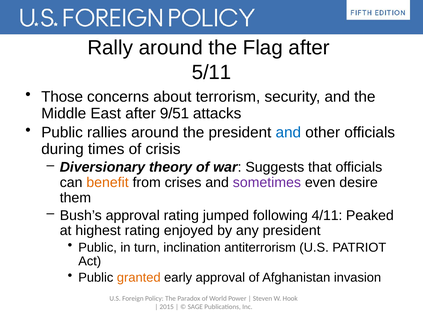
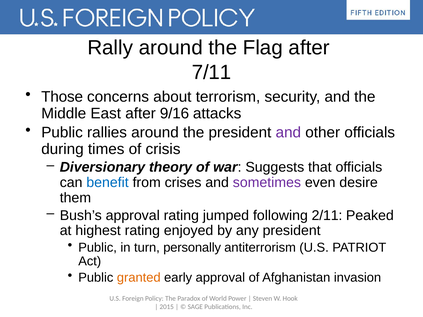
5/11: 5/11 -> 7/11 (212, 72)
9/51: 9/51 -> 9/16 (174, 114)
and colour: blue -> purple (288, 133)
benefit colour: orange -> blue (108, 183)
4/11: 4/11 -> 2/11 (327, 216)
inclination: inclination -> personally (192, 248)
